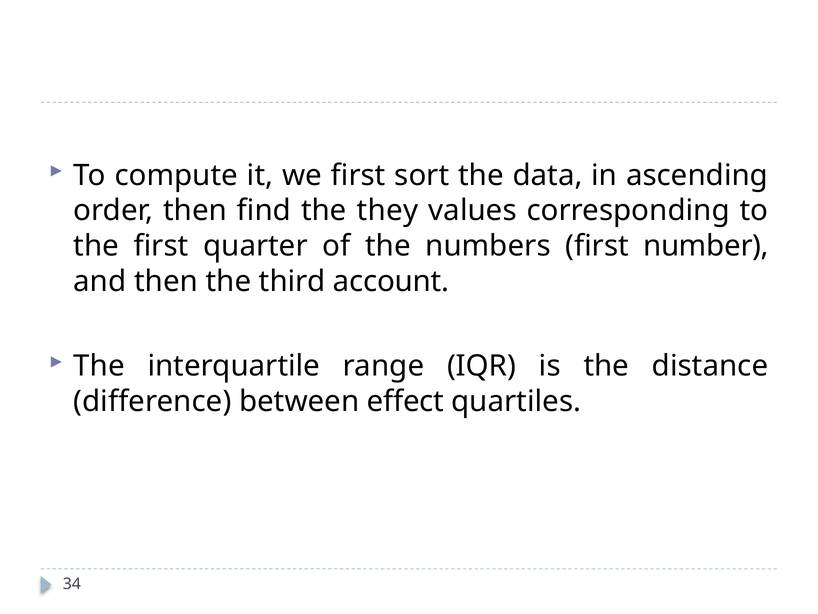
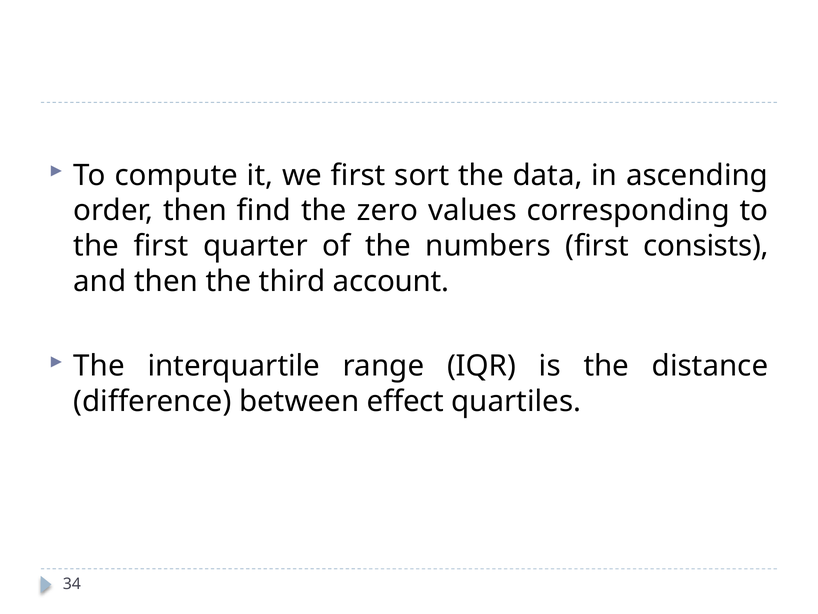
they: they -> zero (387, 211)
number: number -> consists (706, 246)
